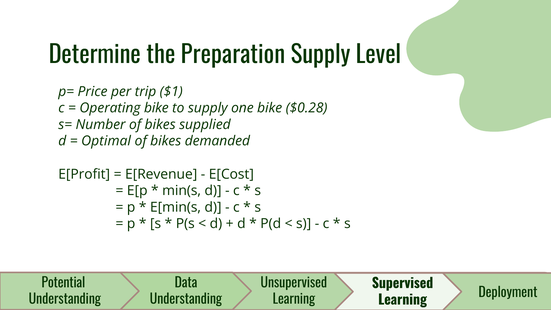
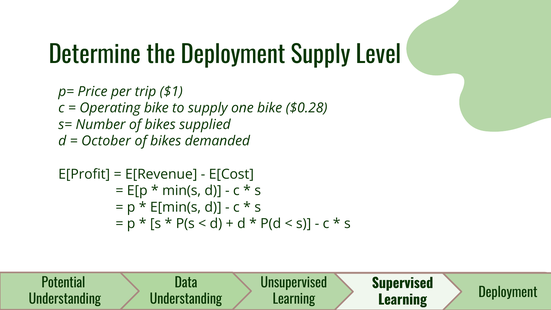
the Preparation: Preparation -> Deployment (233, 55)
Optimal: Optimal -> October (106, 141)
